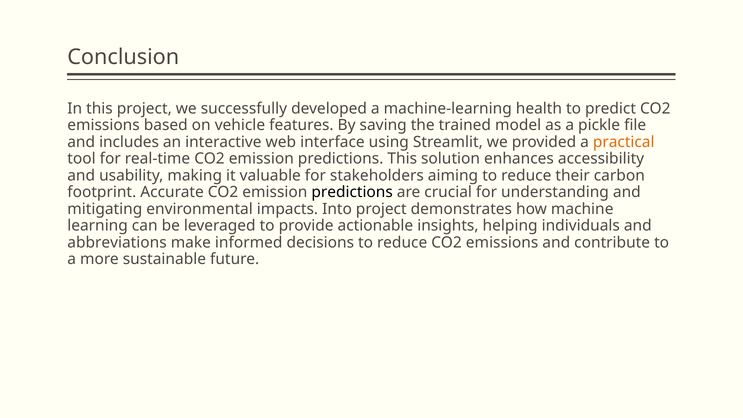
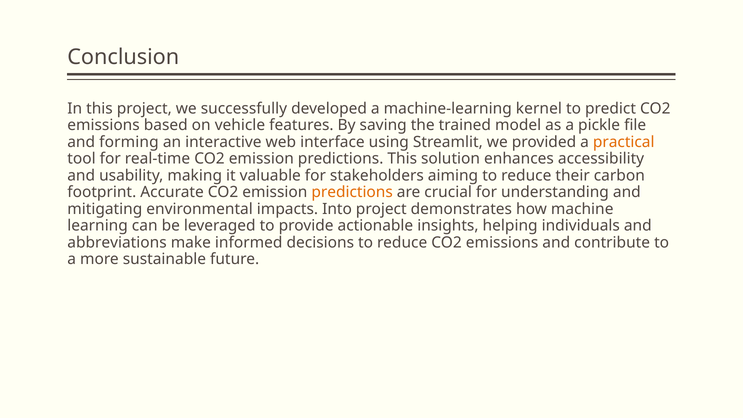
health: health -> kernel (539, 109)
includes: includes -> forming (129, 142)
predictions colour: black -> orange (352, 192)
